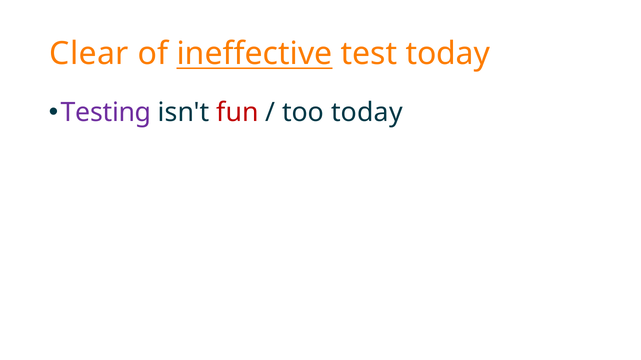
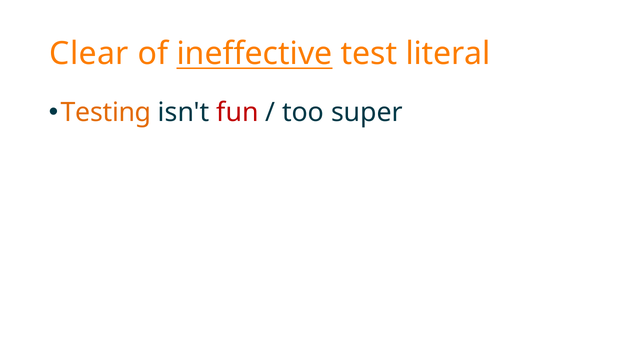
test today: today -> literal (448, 54)
Testing colour: purple -> orange (106, 113)
too today: today -> super (367, 113)
